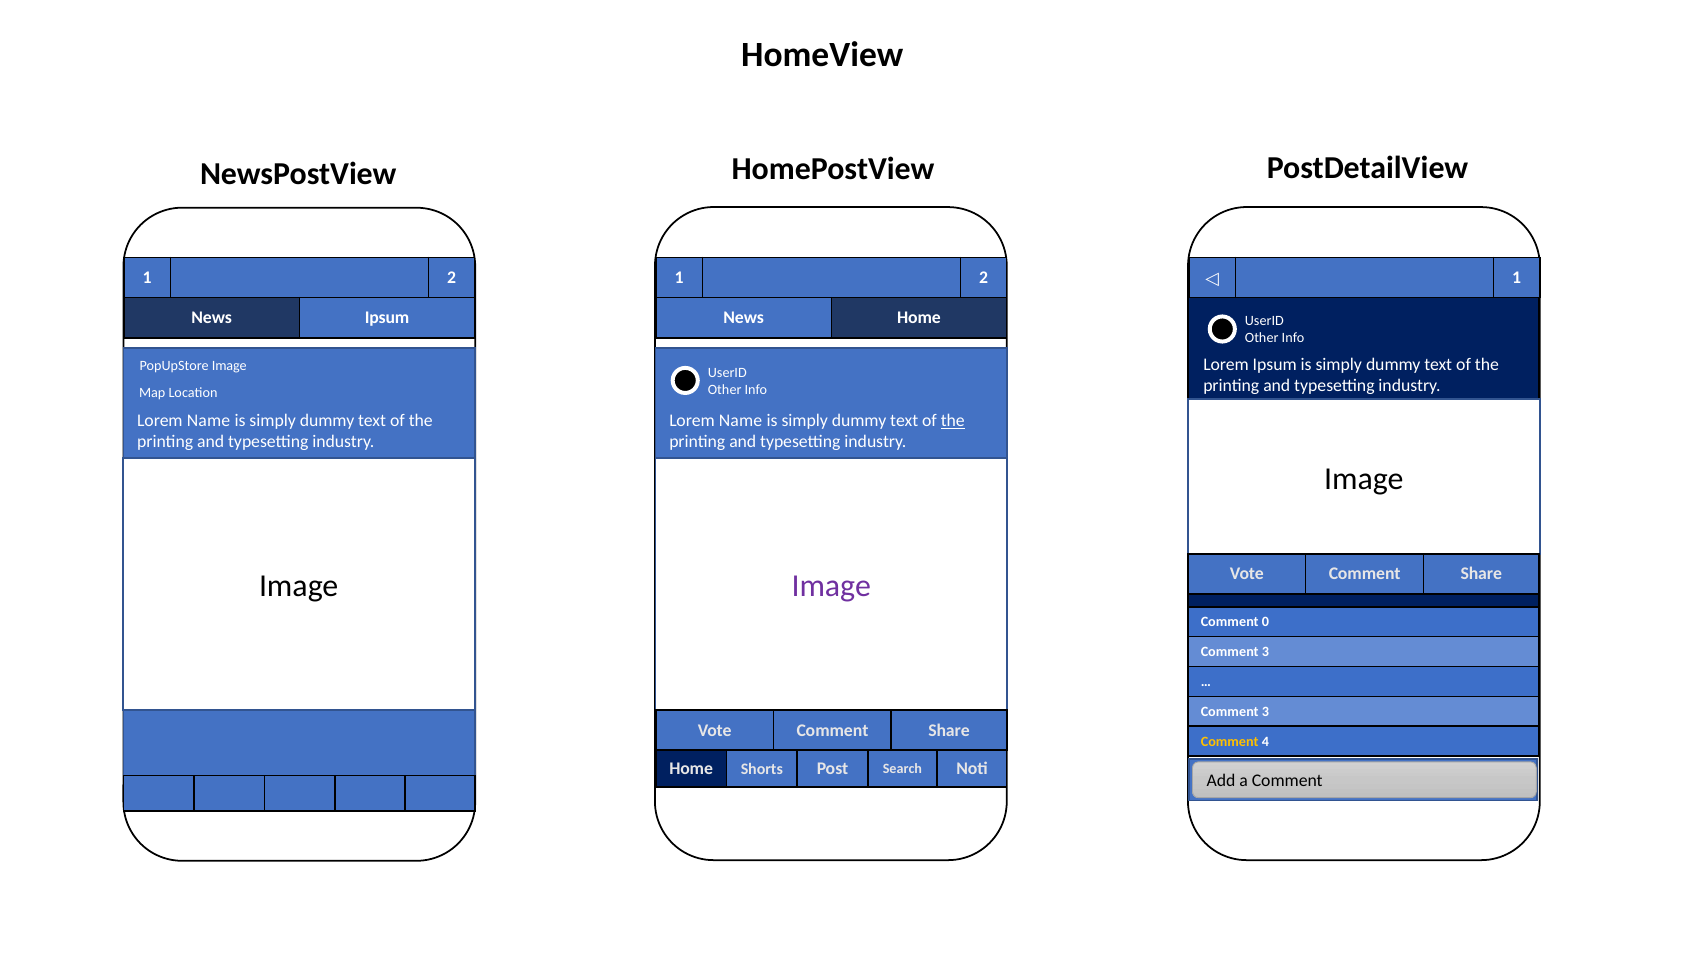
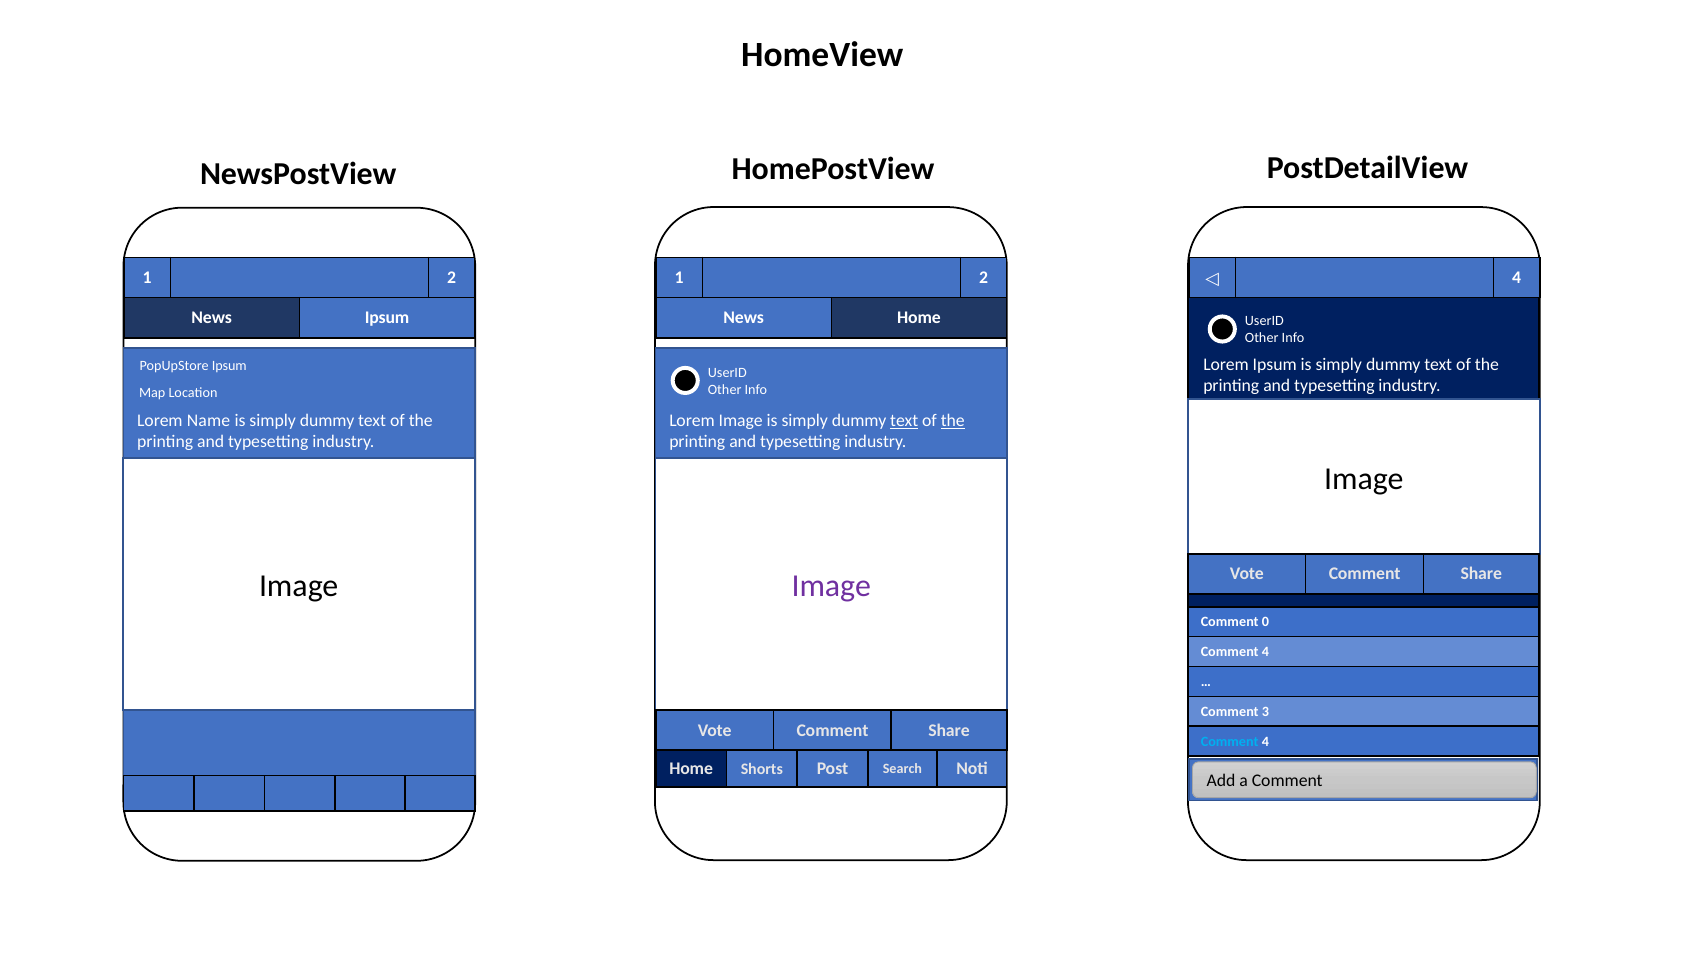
1: 1 -> 4 (1517, 278)
PopUpStore Image: Image -> Ipsum (229, 366)
Name: Name -> Image (741, 421)
text underline: none -> present (904, 421)
3: 3 -> 4 (1265, 652)
Comment colour: yellow -> light blue (1230, 742)
